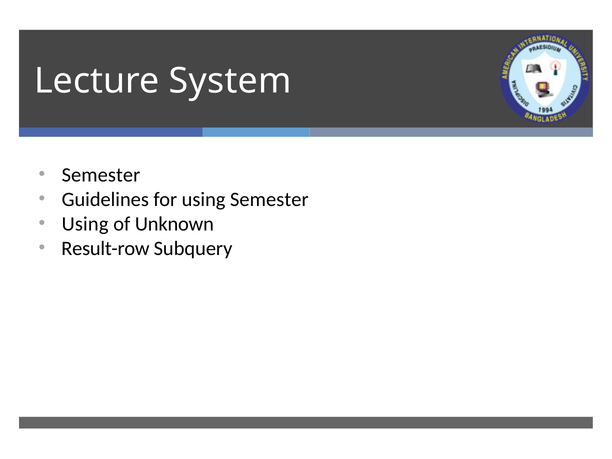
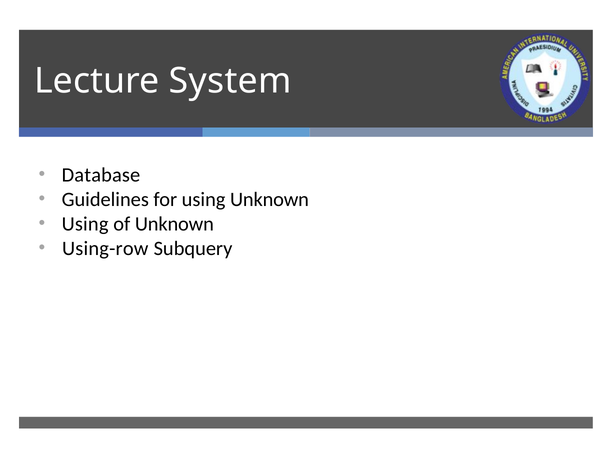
Semester: Semester -> Database (101, 175)
using Semester: Semester -> Unknown (269, 199)
Result-row: Result-row -> Using-row (105, 248)
